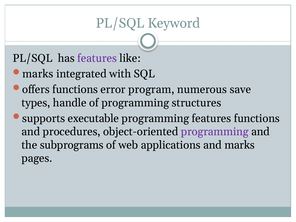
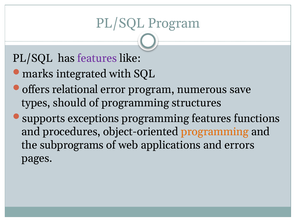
PL/SQL Keyword: Keyword -> Program (174, 23)
offers functions: functions -> relational (75, 89)
handle: handle -> should (70, 103)
executable: executable -> exceptions (93, 118)
programming colour: purple -> orange (215, 132)
and marks: marks -> errors (239, 145)
